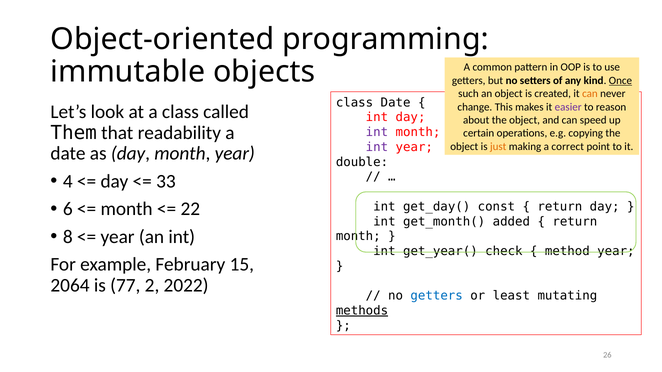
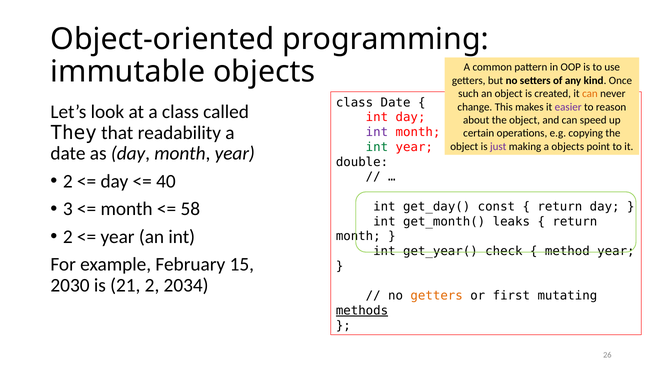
Once underline: present -> none (620, 81)
Them: Them -> They (74, 133)
int colour: purple -> green (377, 147)
just colour: orange -> purple (498, 147)
a correct: correct -> objects (568, 147)
4: 4 -> 2 (68, 181)
33: 33 -> 40 (166, 181)
6: 6 -> 3 (68, 209)
22: 22 -> 58 (190, 209)
added: added -> leaks (511, 222)
8: 8 -> 2 (68, 237)
2064: 2064 -> 2030 (70, 286)
77: 77 -> 21 (125, 286)
2022: 2022 -> 2034 (186, 286)
getters colour: blue -> orange (437, 296)
least: least -> first (511, 296)
